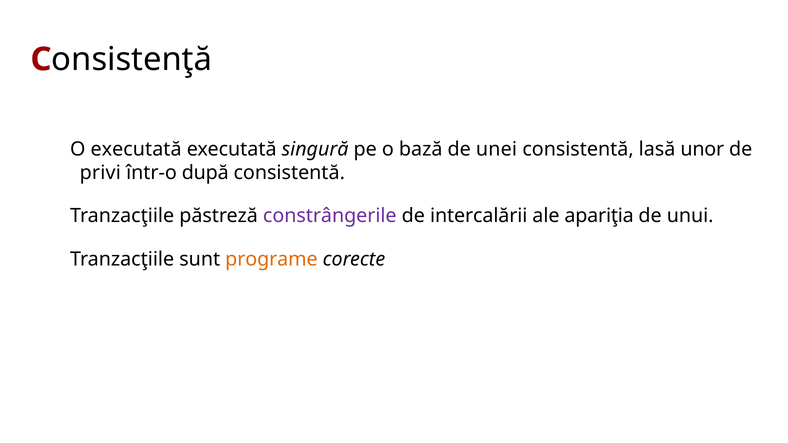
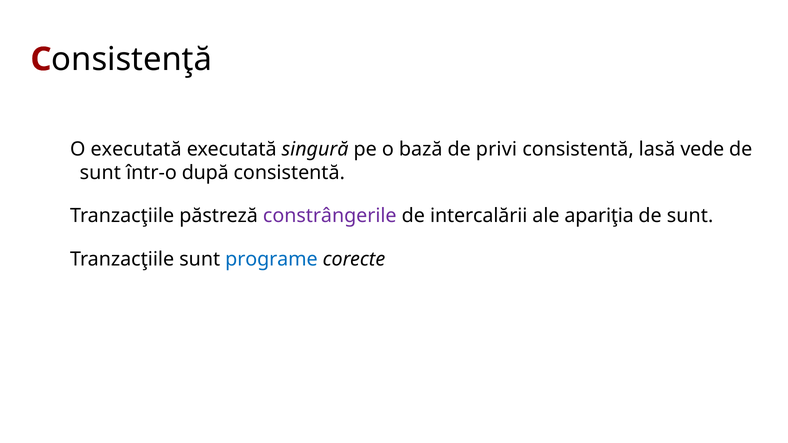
unei: unei -> privi (496, 149)
unor: unor -> vede (702, 149)
privi: privi -> sunt (100, 173)
unui: unui -> sunt (690, 216)
programe colour: orange -> blue (271, 259)
